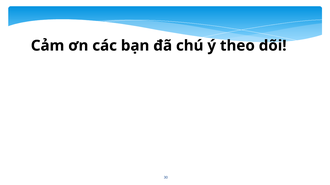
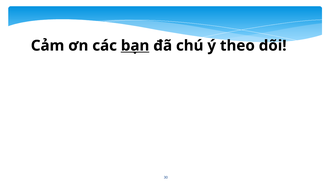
bạn underline: none -> present (135, 46)
